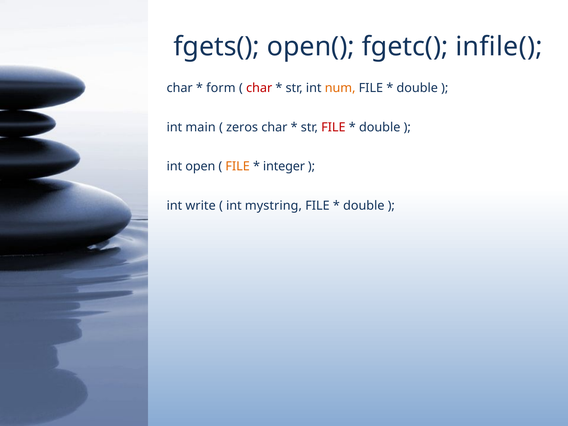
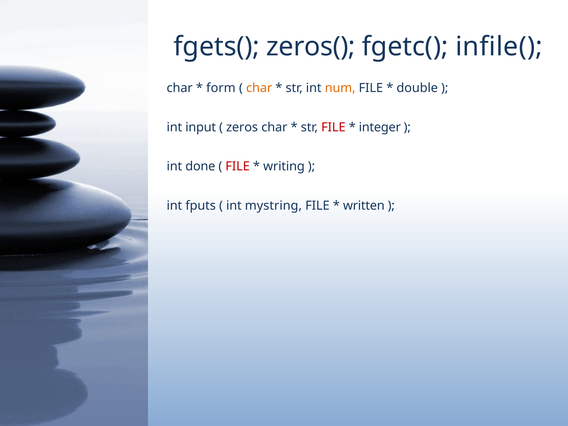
open(: open( -> zeros( (311, 47)
char colour: red -> orange (259, 88)
main: main -> input (201, 127)
double: double -> integer (380, 127)
open: open -> done (200, 166)
FILE colour: orange -> red (238, 166)
integer: integer -> writing (284, 166)
write: write -> fputs (201, 206)
double: double -> written (364, 206)
